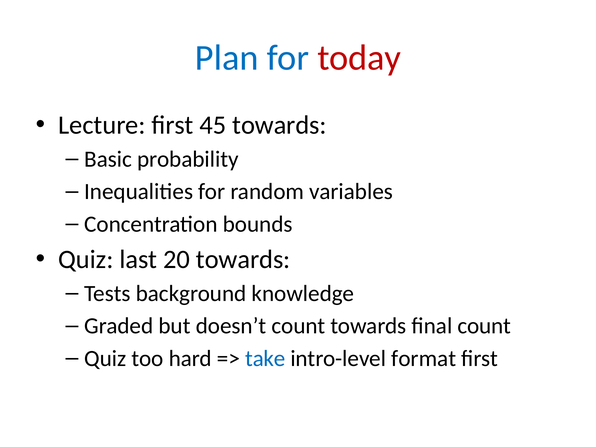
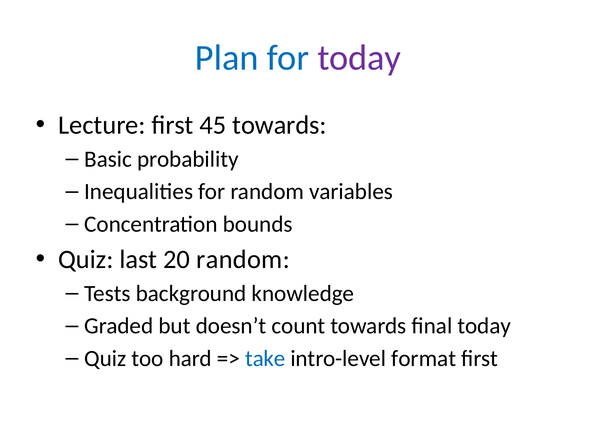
today colour: red -> purple (359, 58)
20 towards: towards -> random (243, 259)
final count: count -> today (484, 326)
